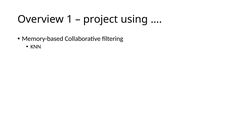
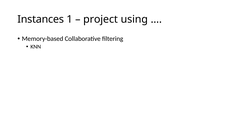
Overview: Overview -> Instances (41, 19)
